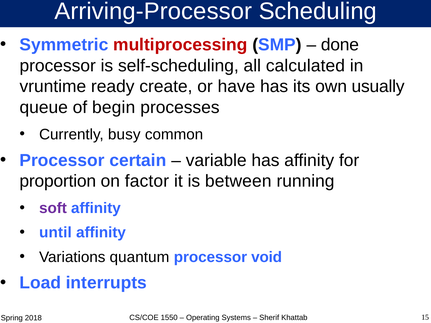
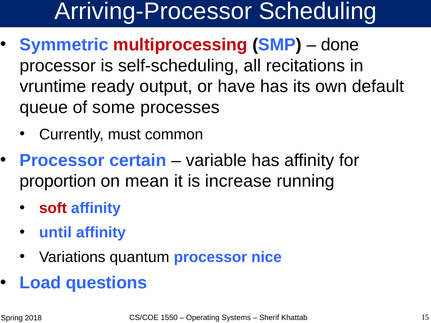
calculated: calculated -> recitations (305, 66)
create: create -> output (166, 87)
usually: usually -> default (378, 87)
begin: begin -> some (114, 107)
busy: busy -> must (124, 135)
factor: factor -> mean (147, 181)
between: between -> increase (238, 181)
soft colour: purple -> red (53, 208)
void: void -> nice (267, 257)
interrupts: interrupts -> questions (106, 283)
